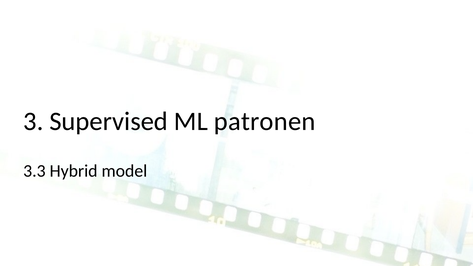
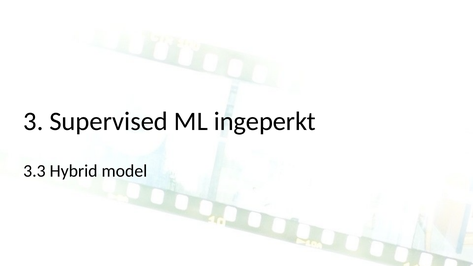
patronen: patronen -> ingeperkt (265, 121)
